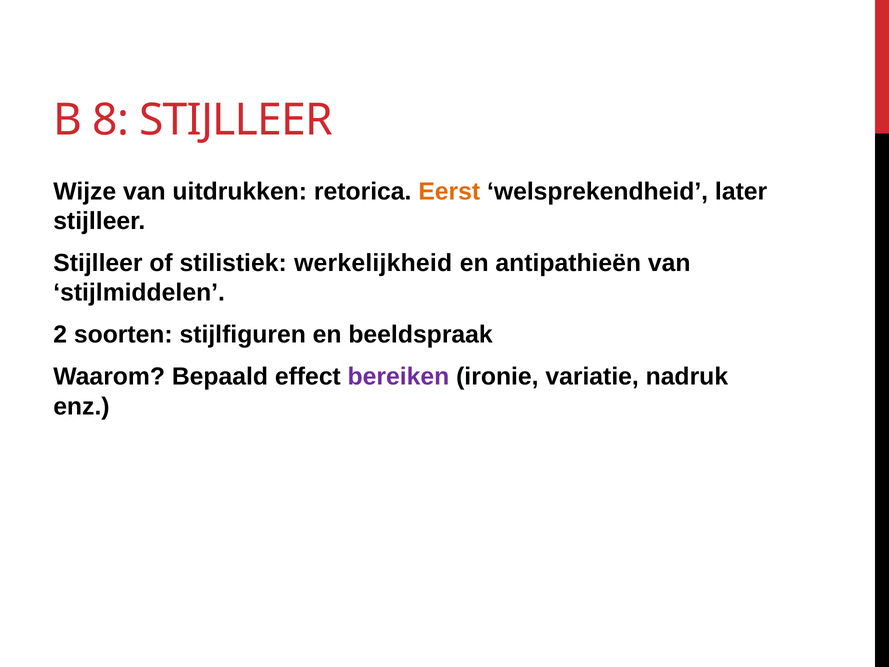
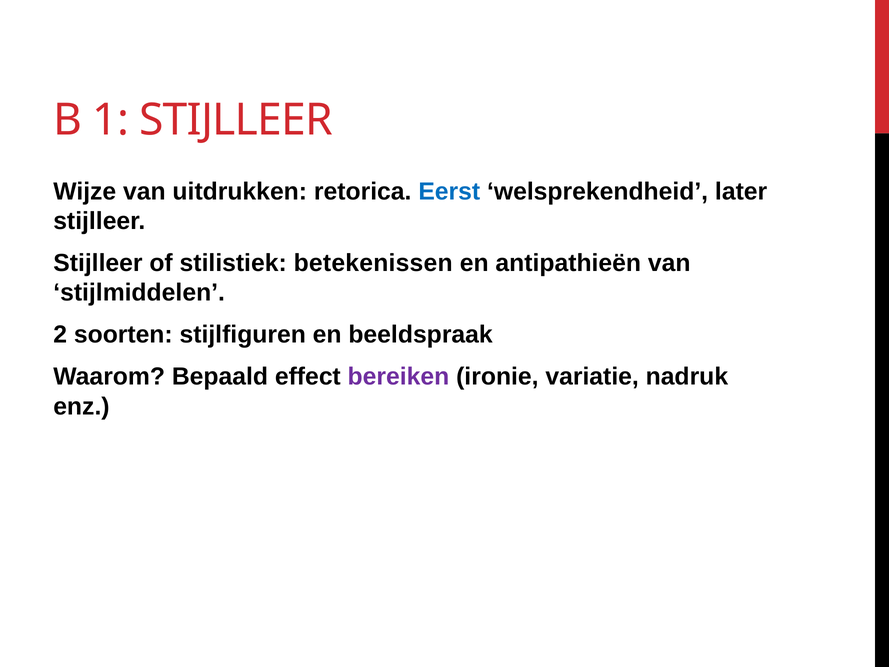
8: 8 -> 1 (111, 120)
Eerst colour: orange -> blue (449, 191)
werkelijkheid: werkelijkheid -> betekenissen (373, 263)
